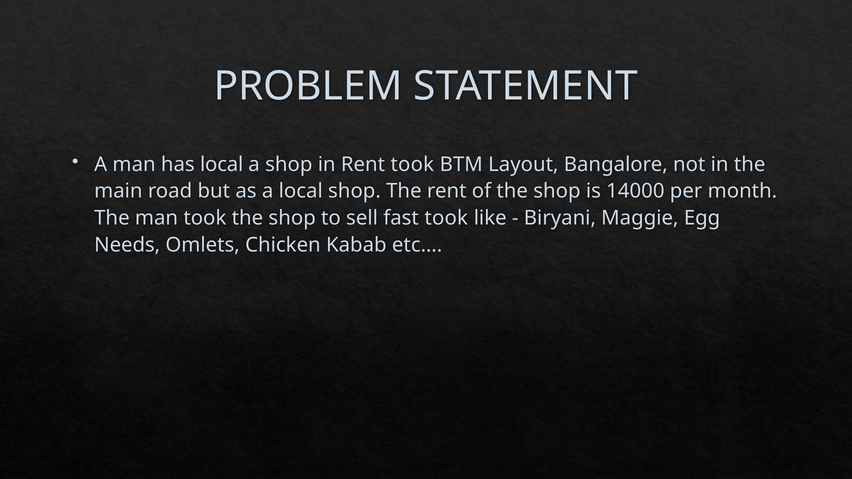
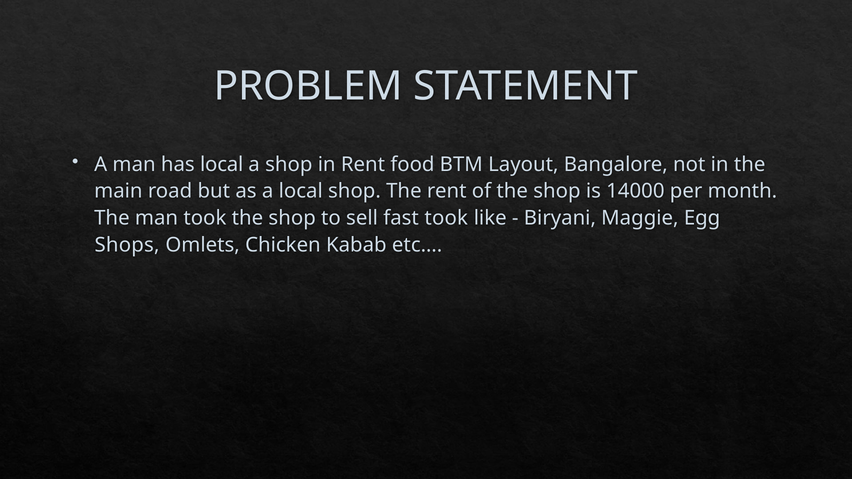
Rent took: took -> food (412, 164)
Needs: Needs -> Shops (127, 245)
